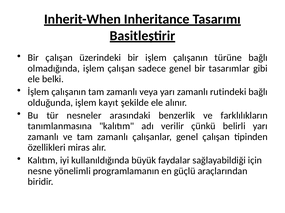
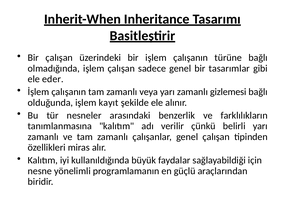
belki: belki -> eder (53, 79)
rutindeki: rutindeki -> gizlemesi (228, 92)
